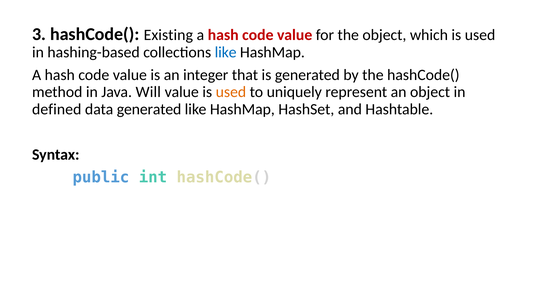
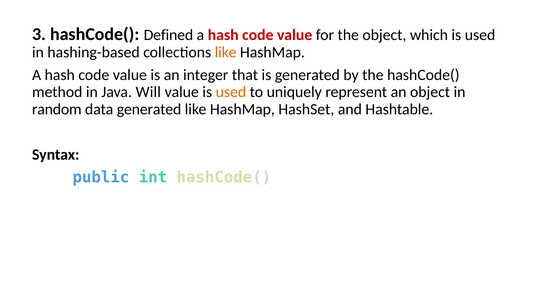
Existing: Existing -> Defined (168, 35)
like colour: blue -> orange (226, 52)
defined: defined -> random (57, 109)
